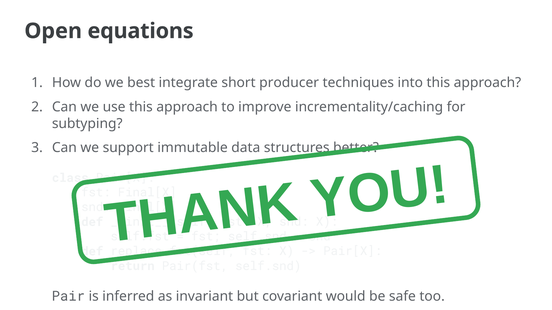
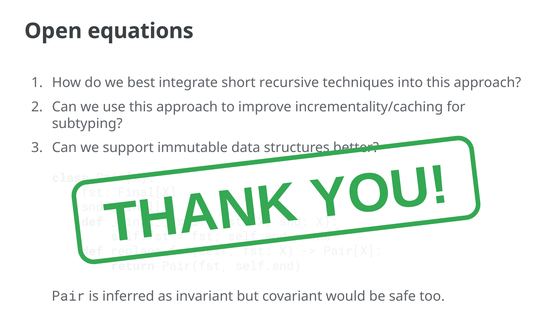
producer: producer -> recursive (289, 83)
